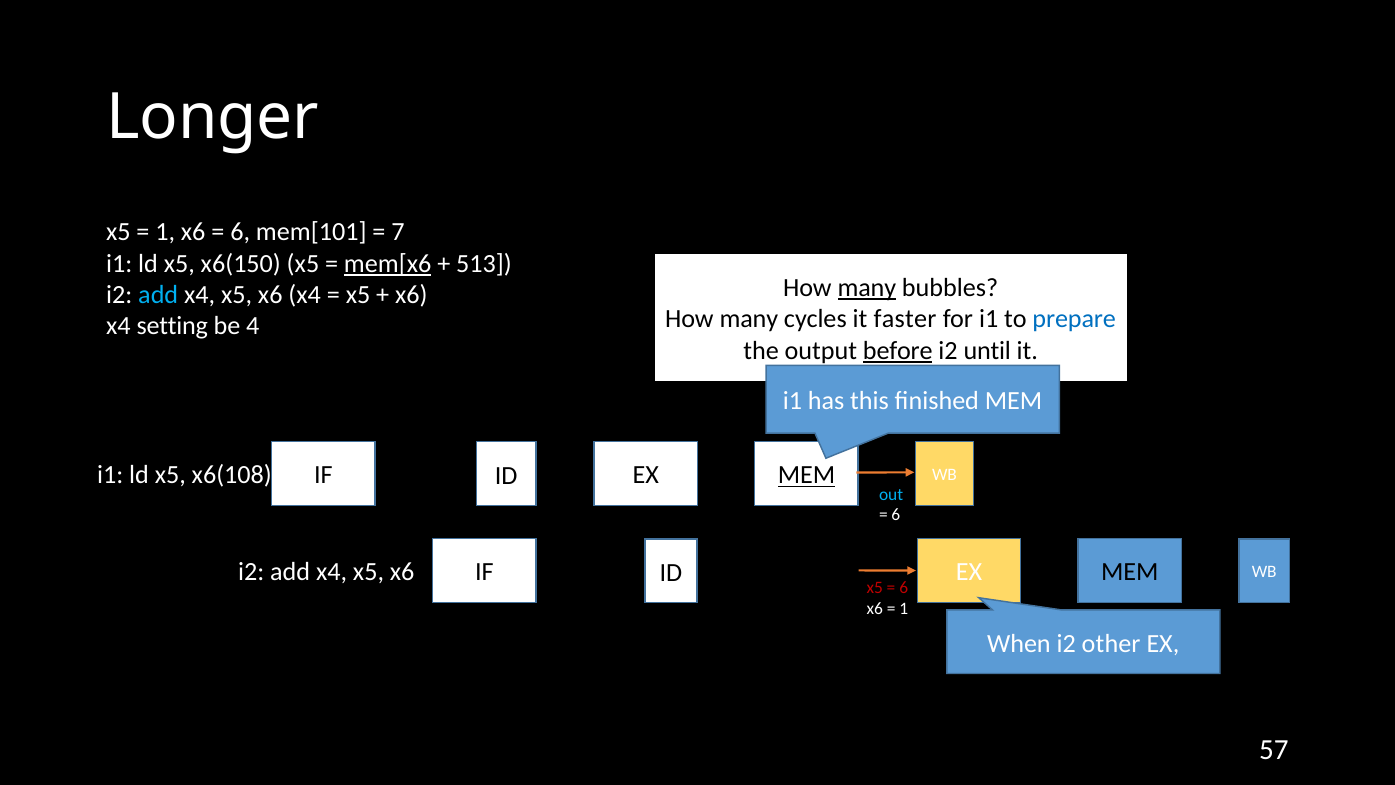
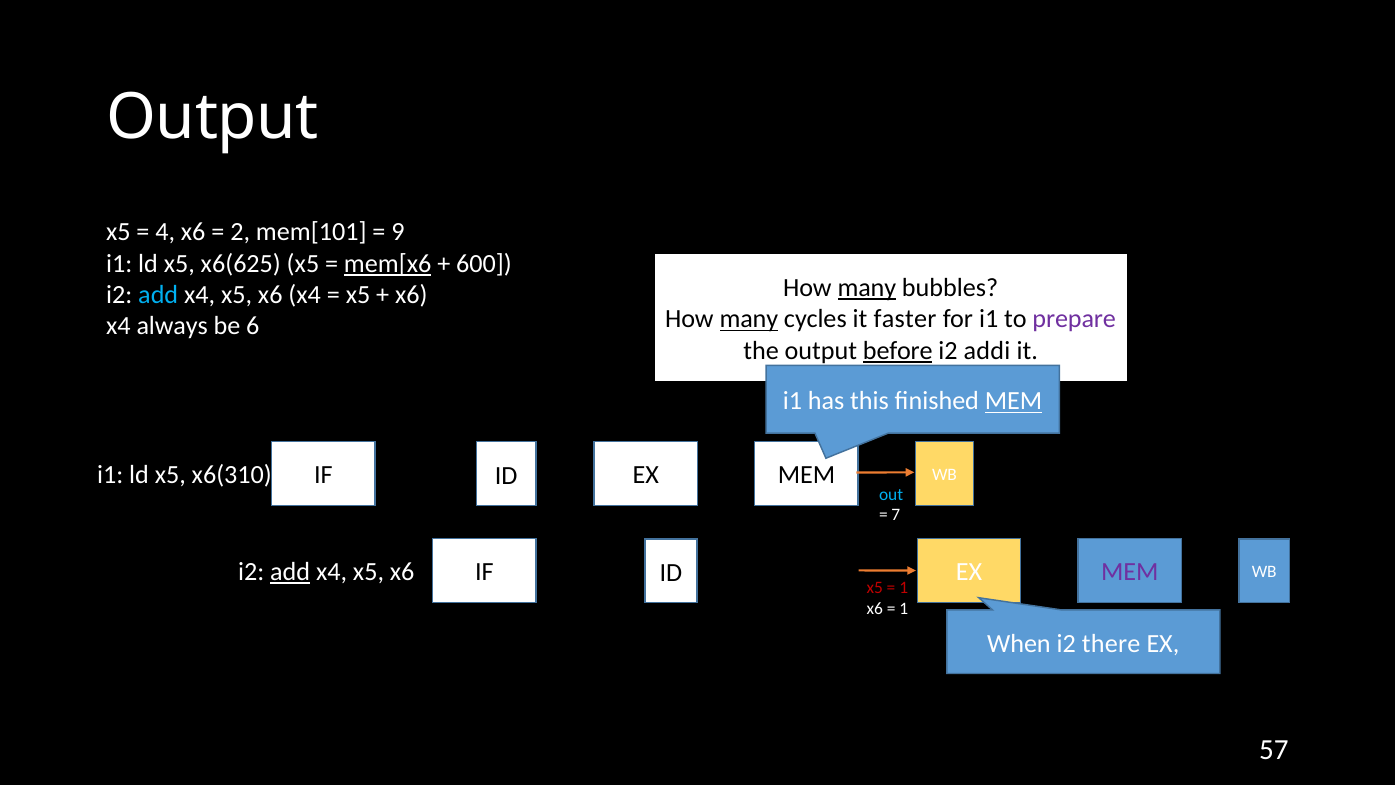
Longer: Longer -> Output (213, 117)
1: 1 -> 4 (165, 232)
6: 6 -> 2 (240, 232)
7: 7 -> 9 (398, 232)
x6(150: x6(150 -> x6(625 (241, 263)
513: 513 -> 600 (484, 263)
many underline: none -> present (749, 319)
prepare colour: blue -> purple (1074, 319)
setting: setting -> always (172, 326)
4: 4 -> 6 (253, 326)
until: until -> addi (987, 351)
MEM underline: none -> present (1014, 401)
x6(108: x6(108 -> x6(310 (232, 475)
MEM underline: present -> none (807, 475)
6: 6 -> 7 (896, 515)
add underline: none -> present (290, 572)
MEM colour: black -> purple (1130, 572)
6: 6 -> 1 (904, 588)
other: other -> there (1111, 643)
